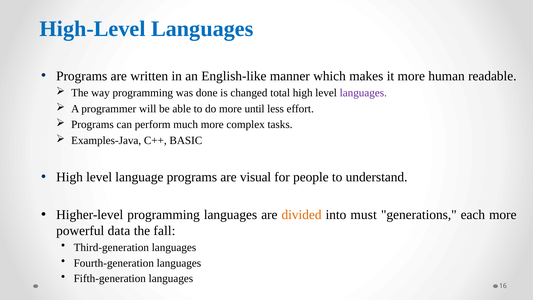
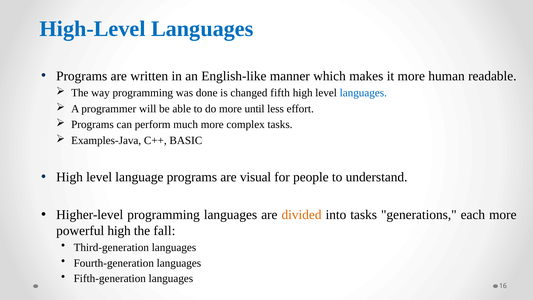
total: total -> fifth (280, 93)
languages colour: purple -> blue (363, 93)
into must: must -> tasks (364, 215)
powerful data: data -> high (119, 231)
